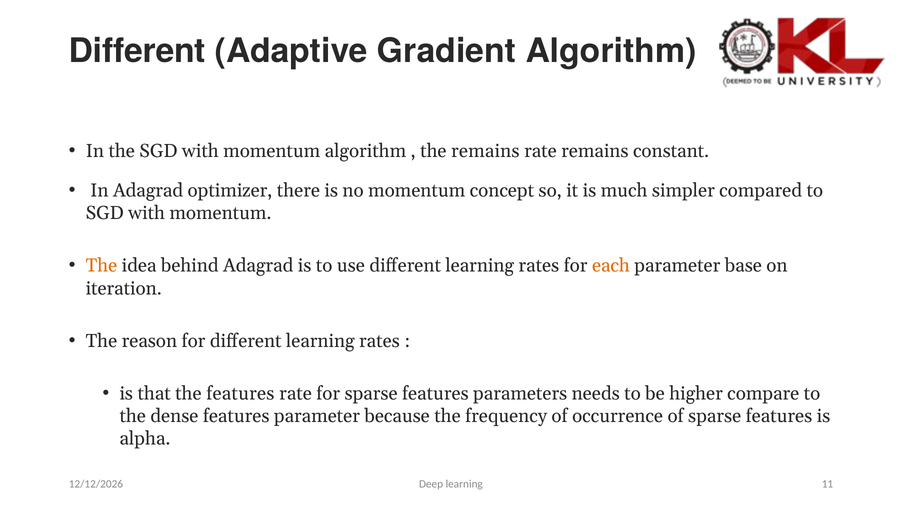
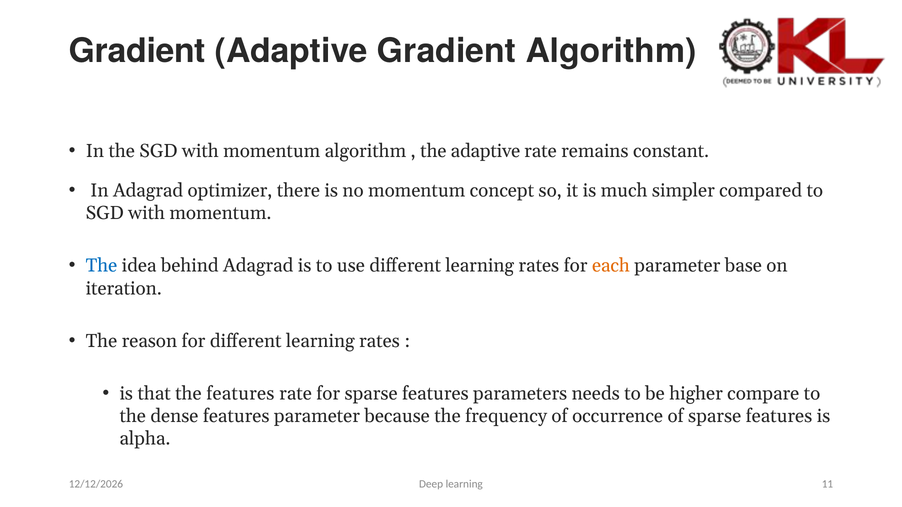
Different: Different -> Gradient (137, 51)
the remains: remains -> adaptive (485, 151)
The colour: orange -> blue (101, 266)
